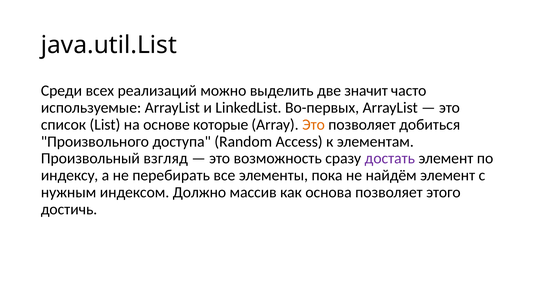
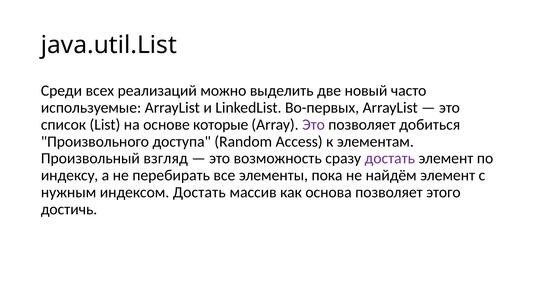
значит: значит -> новый (366, 91)
Это colour: orange -> purple (313, 124)
индексом Должно: Должно -> Достать (199, 192)
